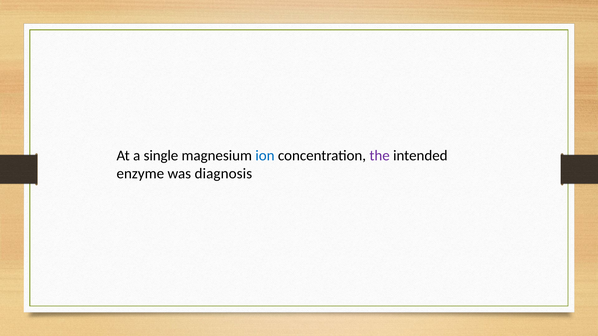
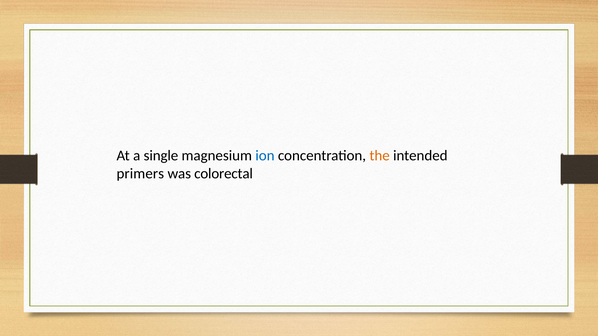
the colour: purple -> orange (380, 156)
enzyme: enzyme -> primers (140, 174)
diagnosis: diagnosis -> colorectal (224, 174)
